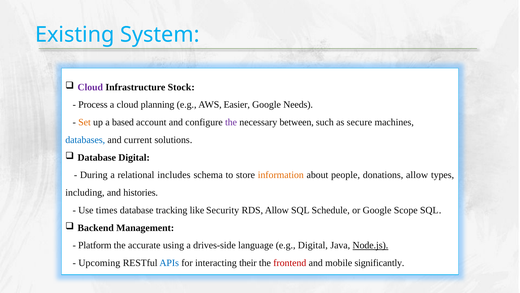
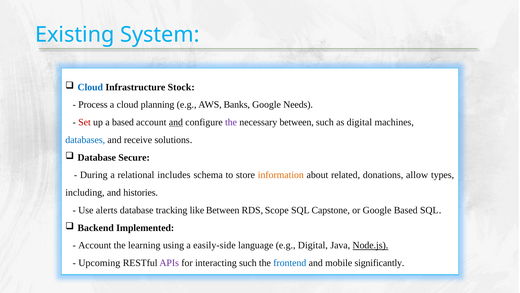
Cloud colour: purple -> blue (90, 87)
Easier: Easier -> Banks (237, 105)
Set colour: orange -> red (85, 122)
and underline: none -> present (176, 122)
as secure: secure -> digital (359, 122)
current: current -> receive (138, 140)
Database Digital: Digital -> Secure (134, 157)
people: people -> related (346, 175)
times: times -> alerts (107, 210)
like Security: Security -> Between (223, 210)
RDS Allow: Allow -> Scope (277, 210)
Schedule: Schedule -> Capstone (331, 210)
Google Scope: Scope -> Based (406, 210)
Management: Management -> Implemented (145, 227)
Platform: Platform -> Account (95, 245)
accurate: accurate -> learning (144, 245)
drives-side: drives-side -> easily-side (214, 245)
APIs colour: blue -> purple (169, 262)
interacting their: their -> such (248, 262)
frontend colour: red -> blue (290, 262)
